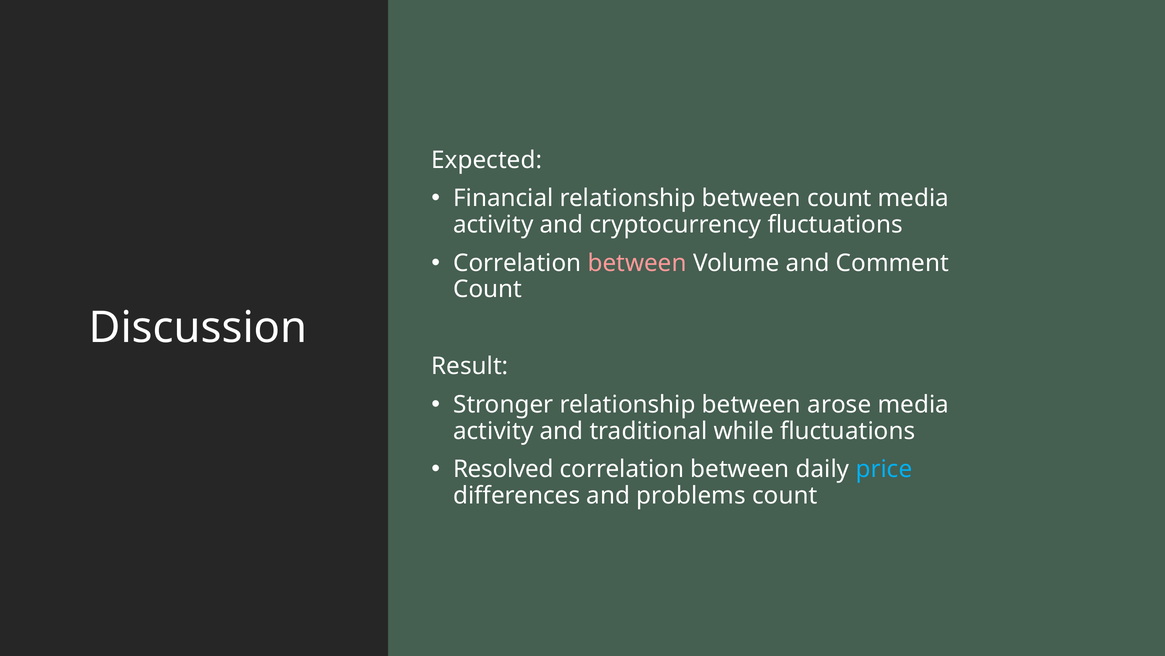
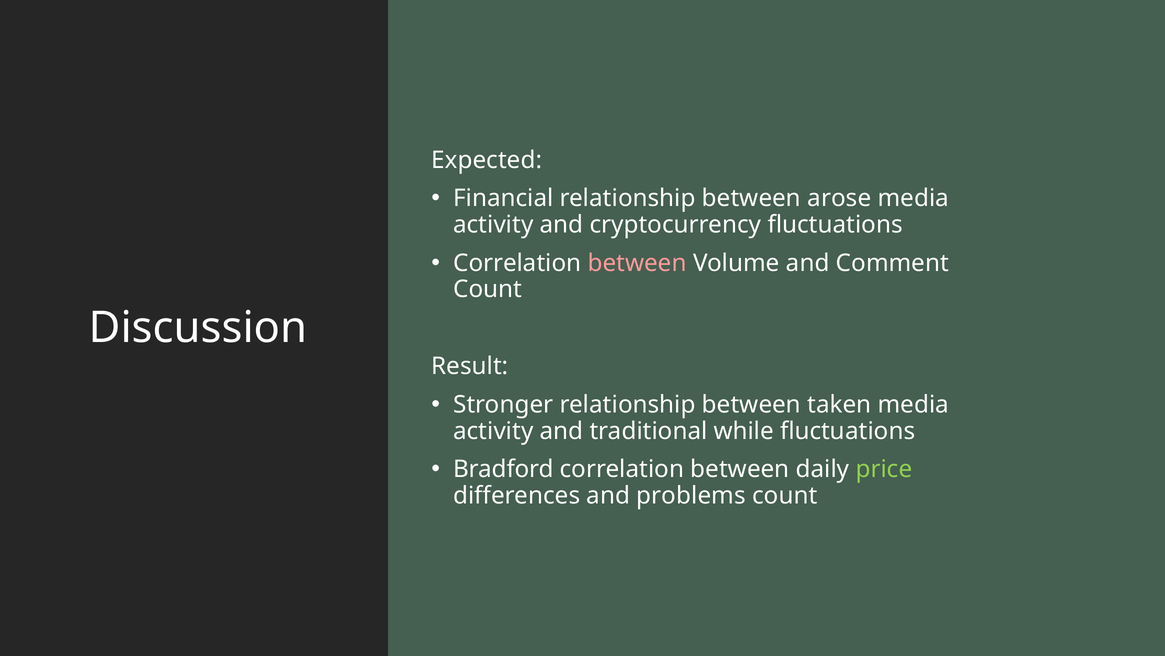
between count: count -> arose (839, 198)
arose: arose -> taken (839, 404)
Resolved: Resolved -> Bradford (503, 469)
price colour: light blue -> light green (884, 469)
